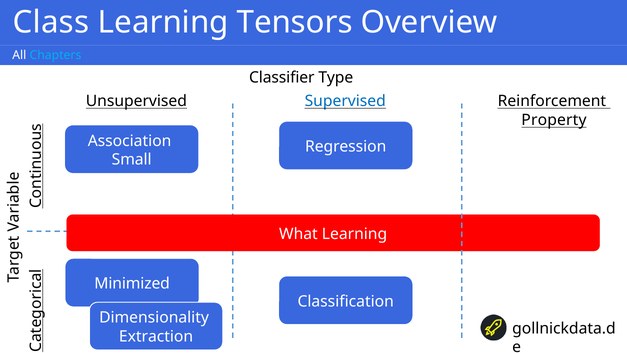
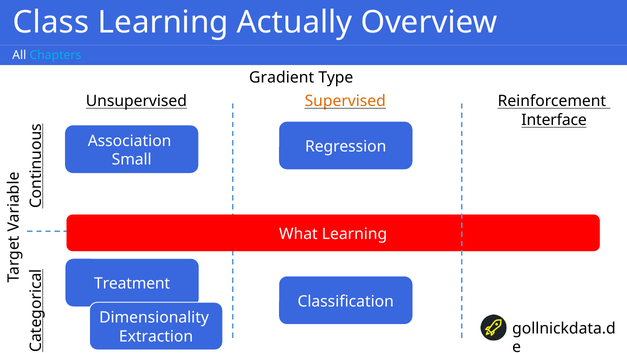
Tensors: Tensors -> Actually (295, 22)
Classifier: Classifier -> Gradient (282, 77)
Supervised colour: blue -> orange (345, 101)
Property: Property -> Interface (554, 120)
Minimized: Minimized -> Treatment (132, 283)
